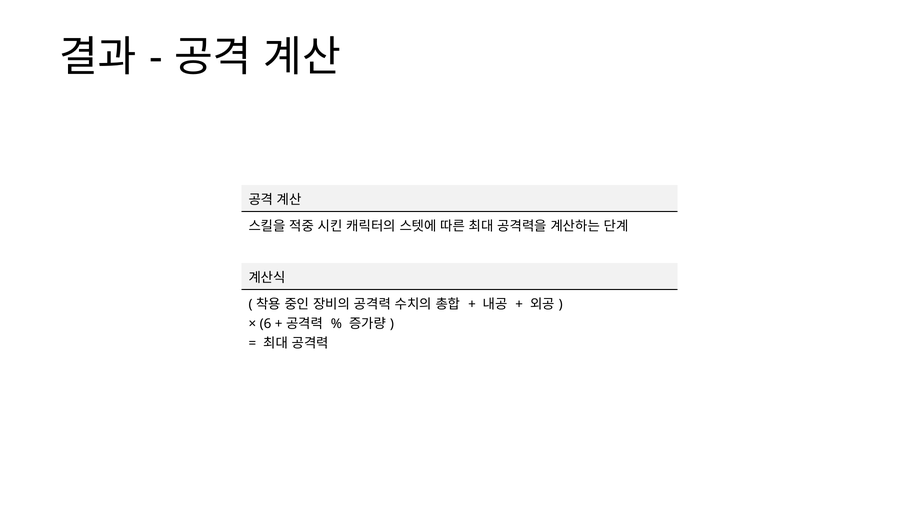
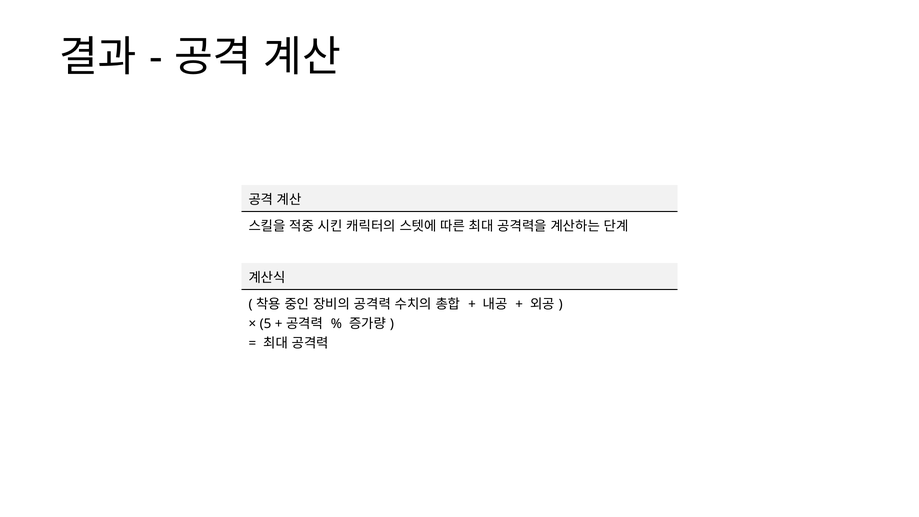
6: 6 -> 5 (266, 324)
